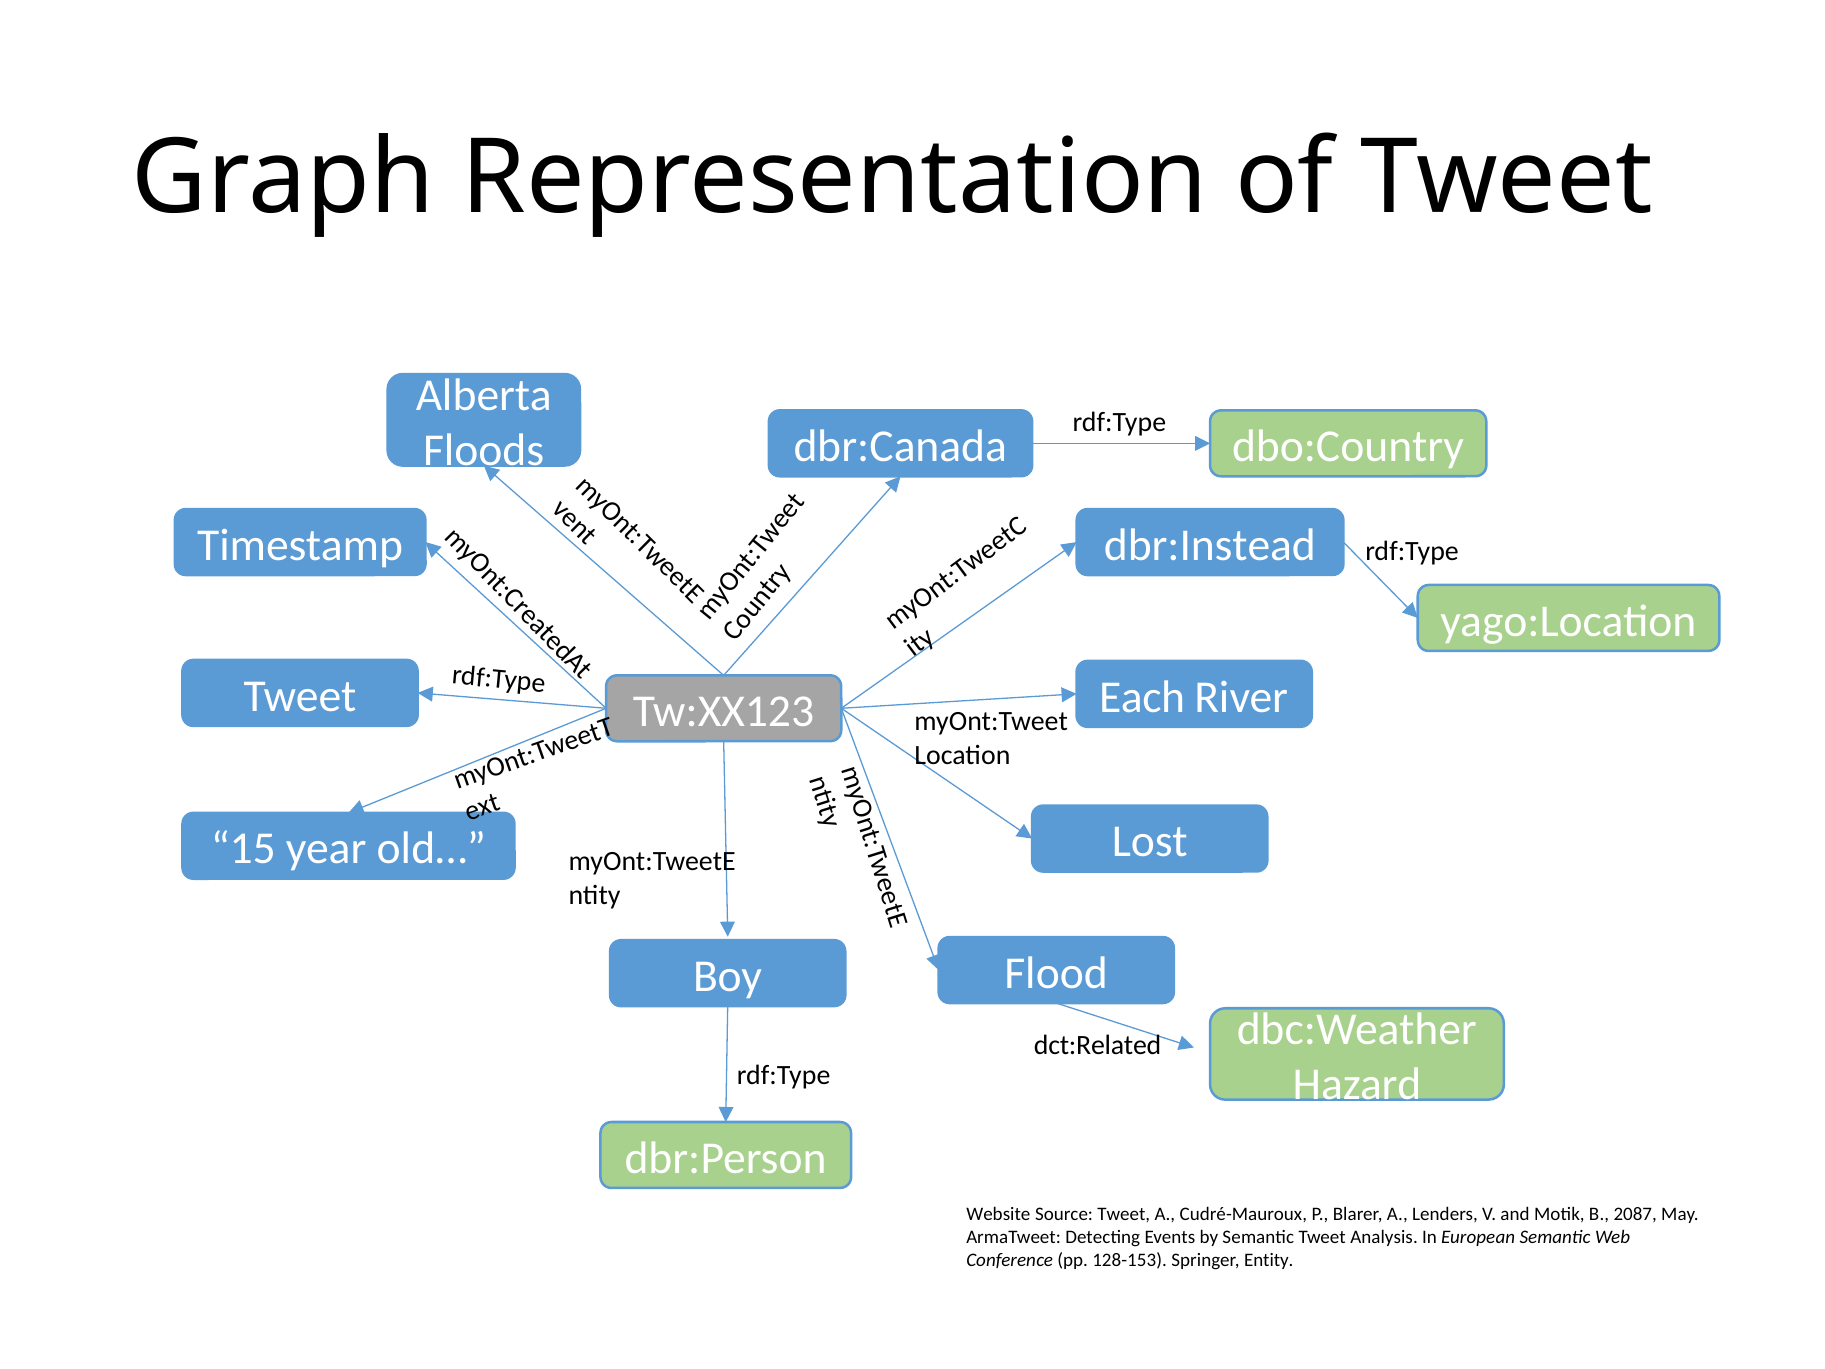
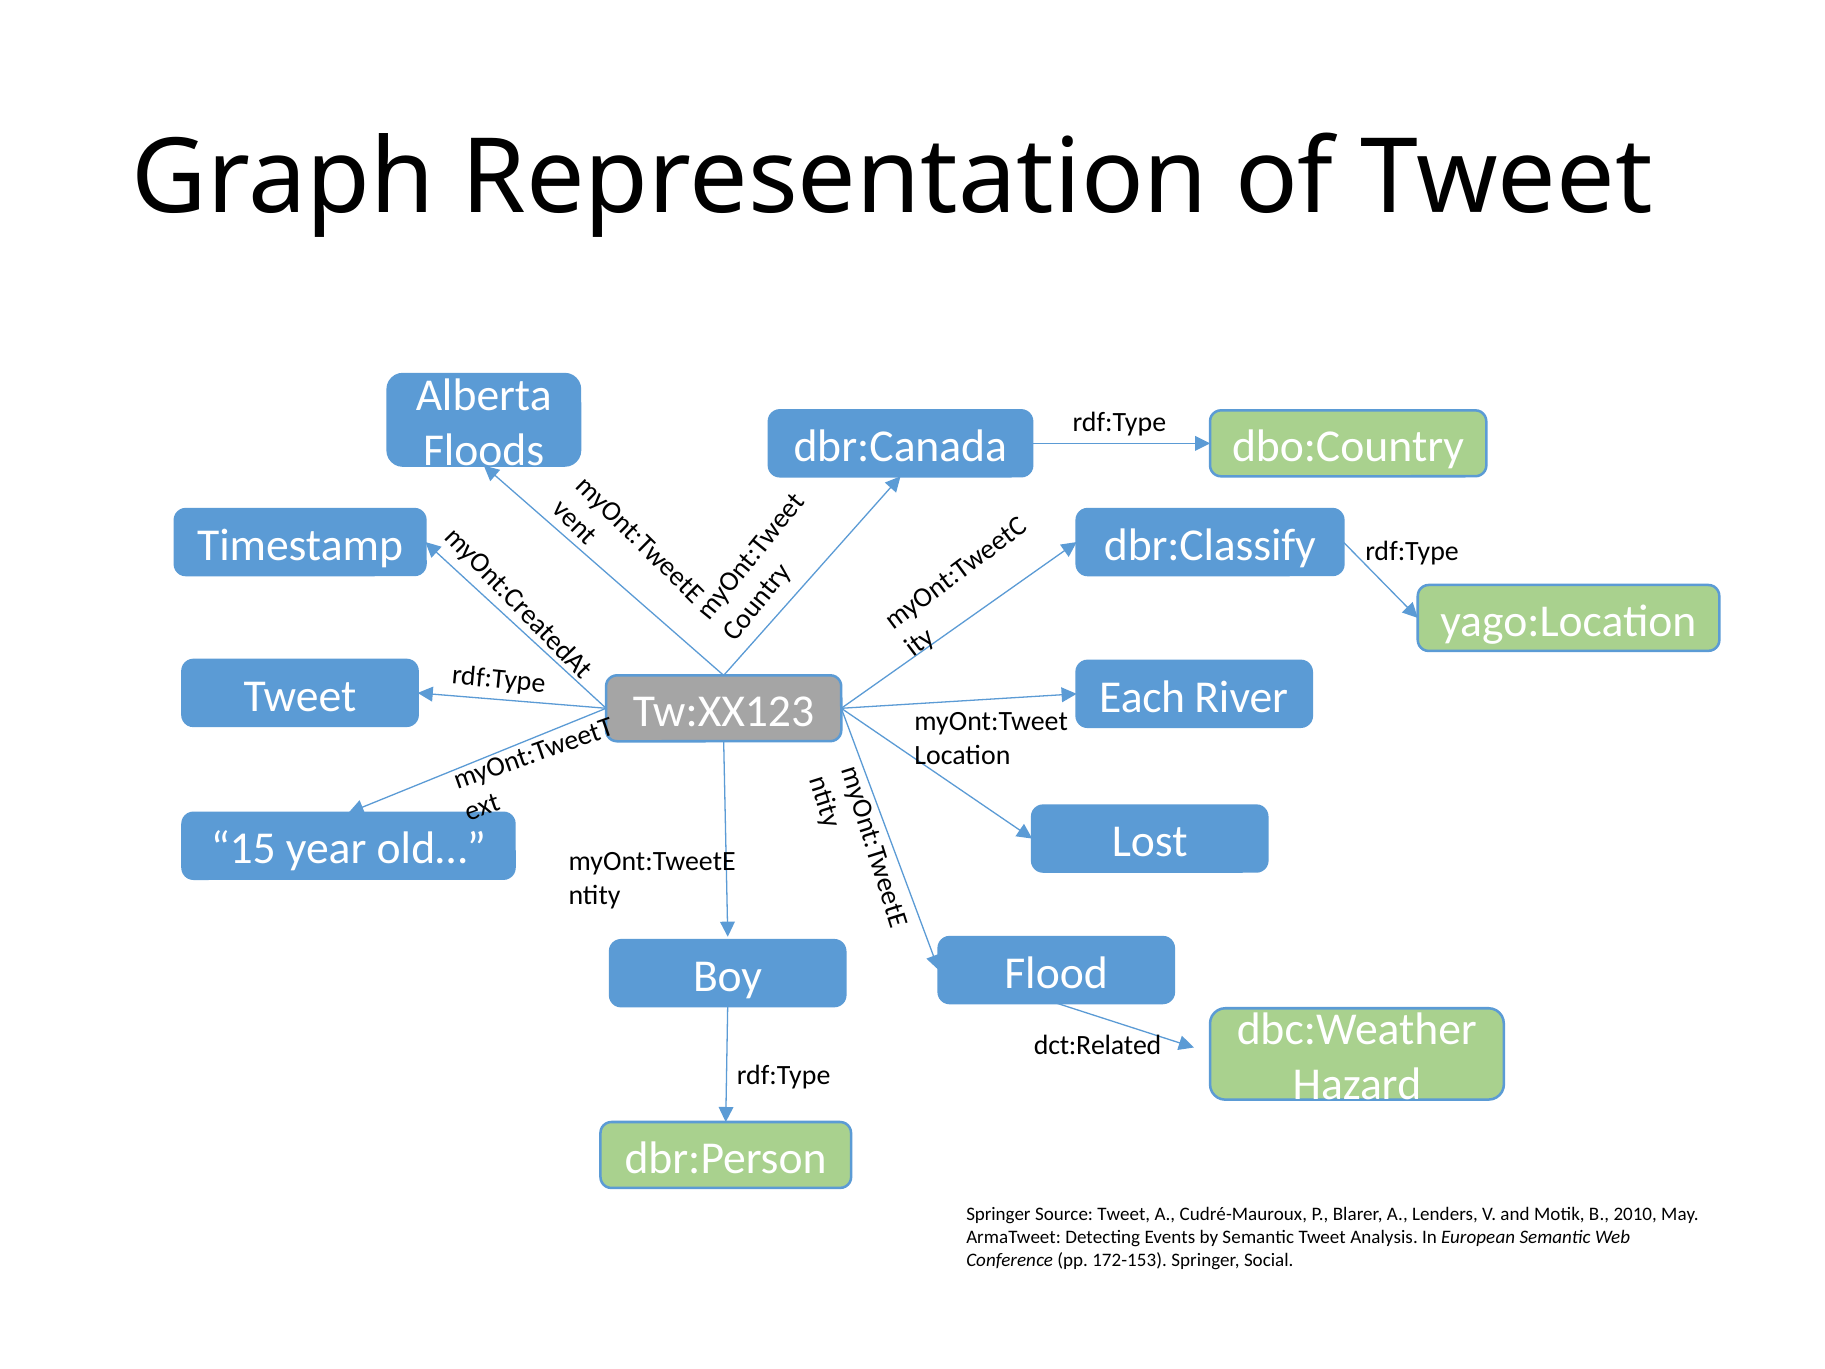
dbr:Instead: dbr:Instead -> dbr:Classify (1210, 545)
Website: Website -> Springer (998, 1214)
2087: 2087 -> 2010 (1635, 1214)
128-153: 128-153 -> 172-153 (1130, 1260)
Entity: Entity -> Social (1269, 1260)
